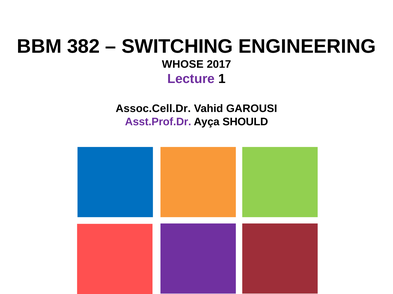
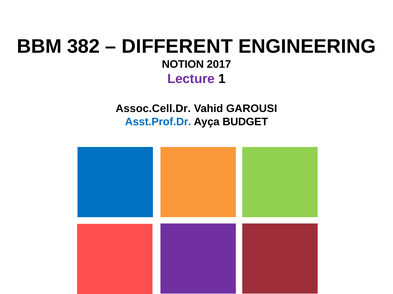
SWITCHING: SWITCHING -> DIFFERENT (177, 47)
WHOSE: WHOSE -> NOTION (183, 64)
Asst.Prof.Dr colour: purple -> blue (158, 122)
SHOULD: SHOULD -> BUDGET (245, 122)
